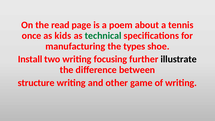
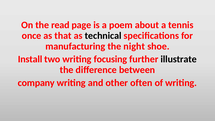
kids: kids -> that (63, 36)
technical colour: green -> black (103, 36)
types: types -> night (134, 46)
structure: structure -> company (36, 83)
game: game -> often (141, 83)
